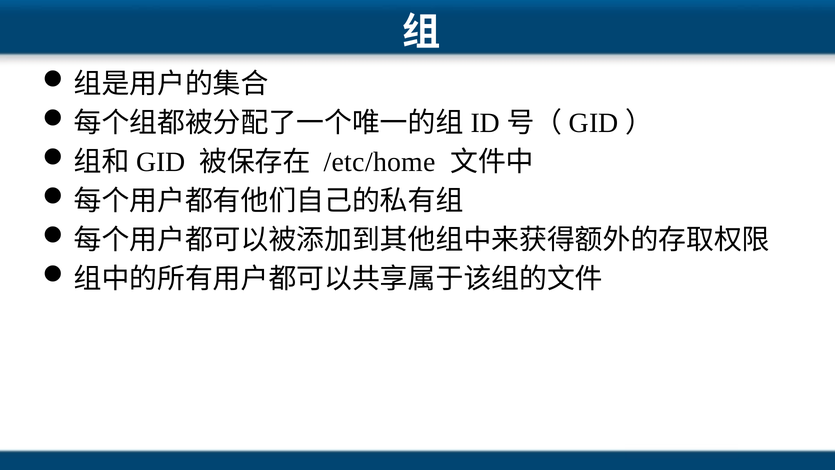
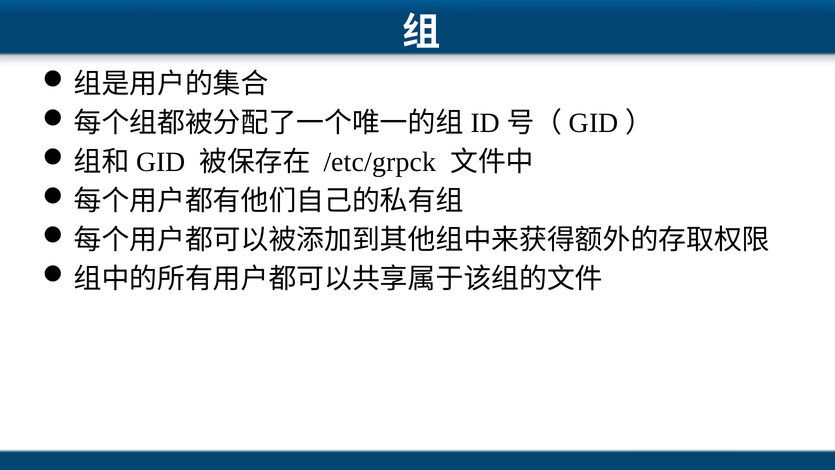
/etc/home: /etc/home -> /etc/grpck (380, 162)
